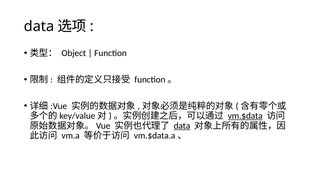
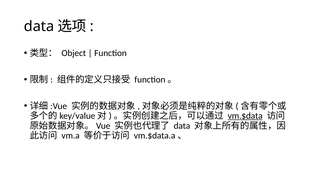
data underline: present -> none (182, 126)
